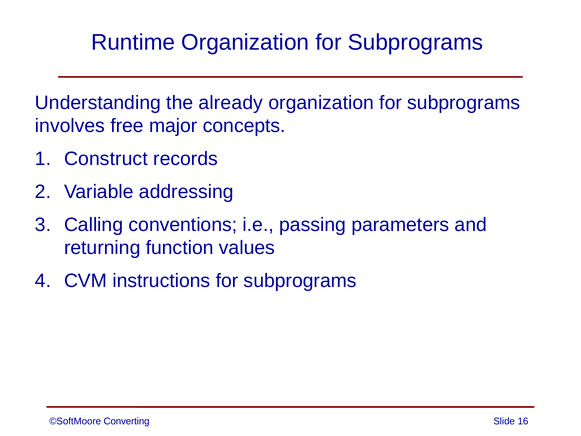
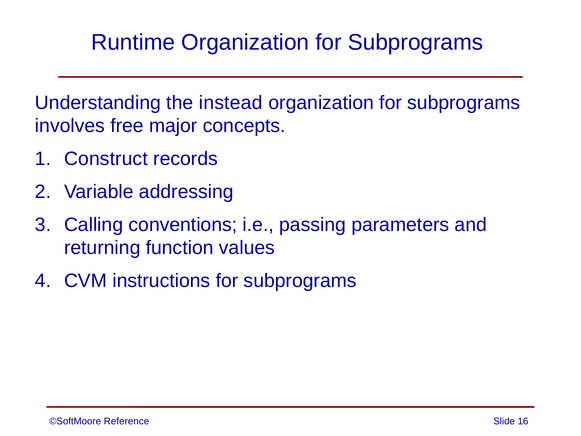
already: already -> instead (231, 103)
Converting: Converting -> Reference (126, 421)
